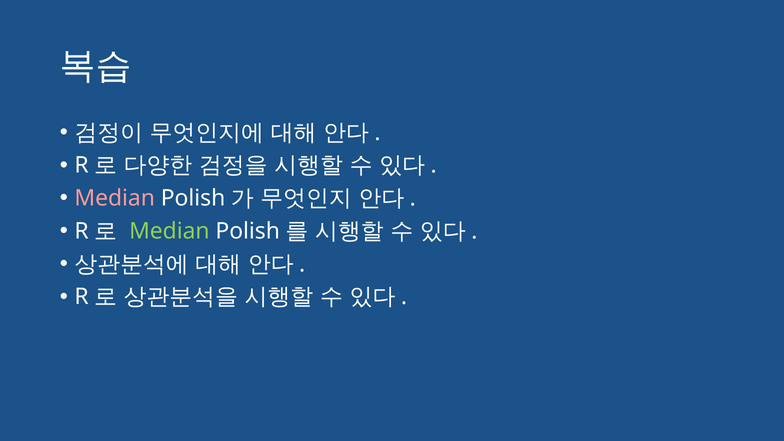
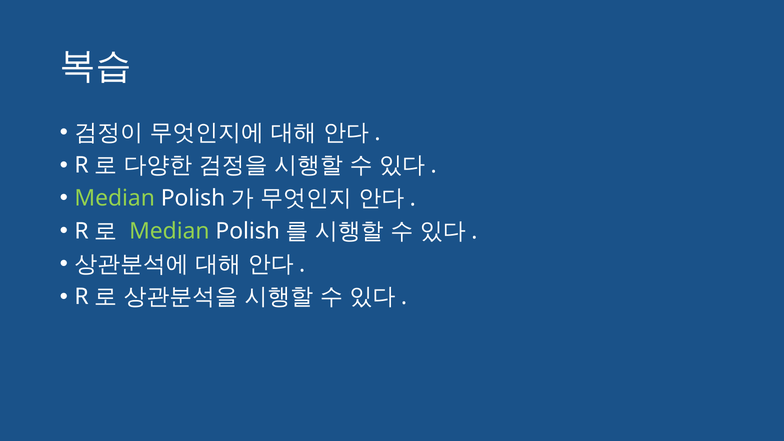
Median colour: pink -> light green (115, 198)
